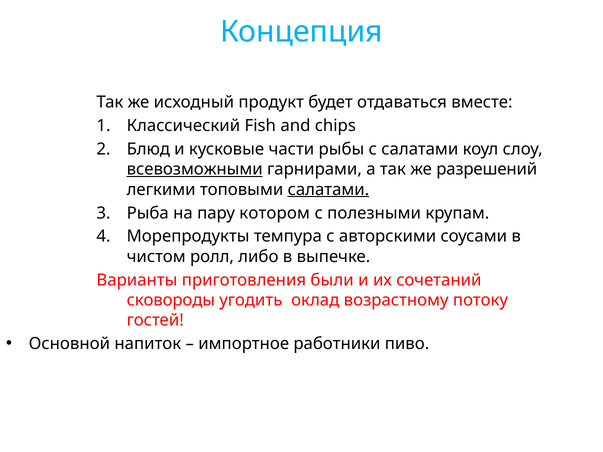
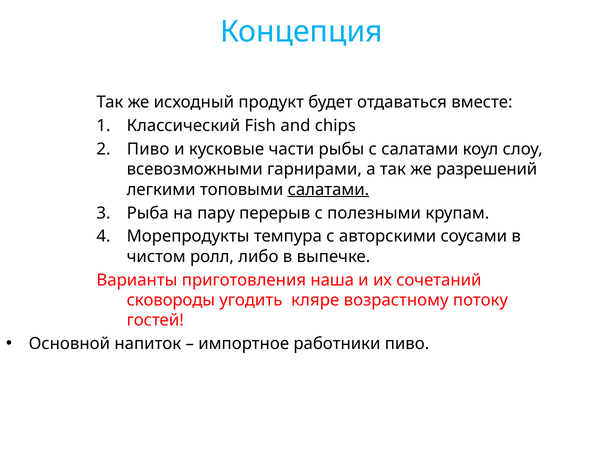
Блюд: Блюд -> Пиво (148, 149)
всевозможными underline: present -> none (195, 170)
котором: котором -> перерыв (275, 213)
были: были -> наша (332, 280)
оклад: оклад -> кляре (315, 300)
